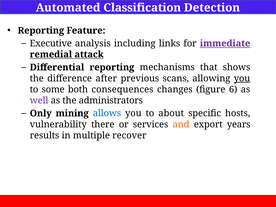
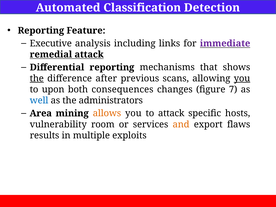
the underline: none -> present (37, 78)
some: some -> upon (53, 89)
6: 6 -> 7 (233, 89)
well colour: purple -> blue (39, 100)
Only: Only -> Area (41, 113)
allows colour: blue -> orange (107, 113)
to about: about -> attack (171, 113)
there: there -> room (103, 124)
years: years -> flaws (239, 124)
recover: recover -> exploits (129, 135)
